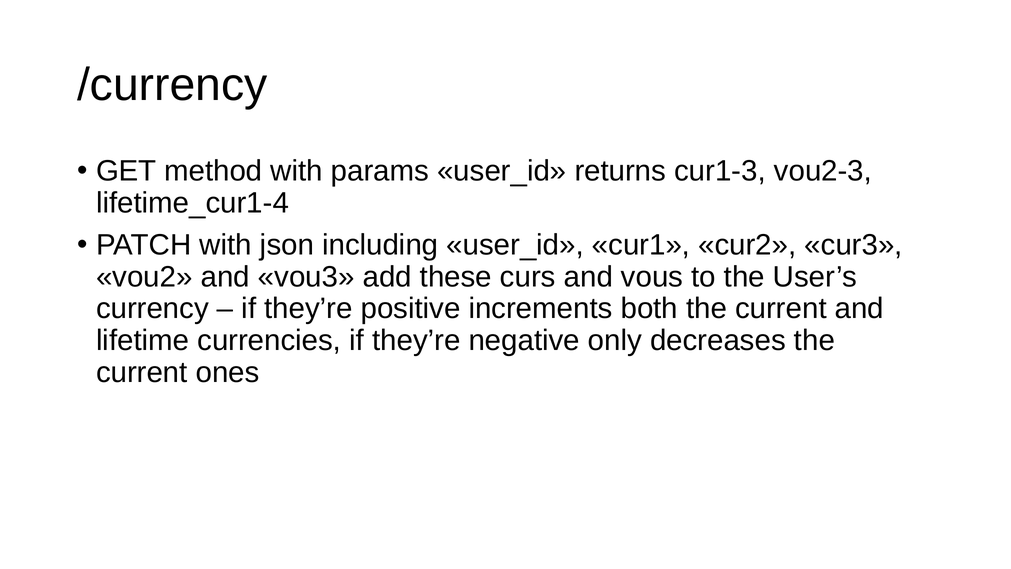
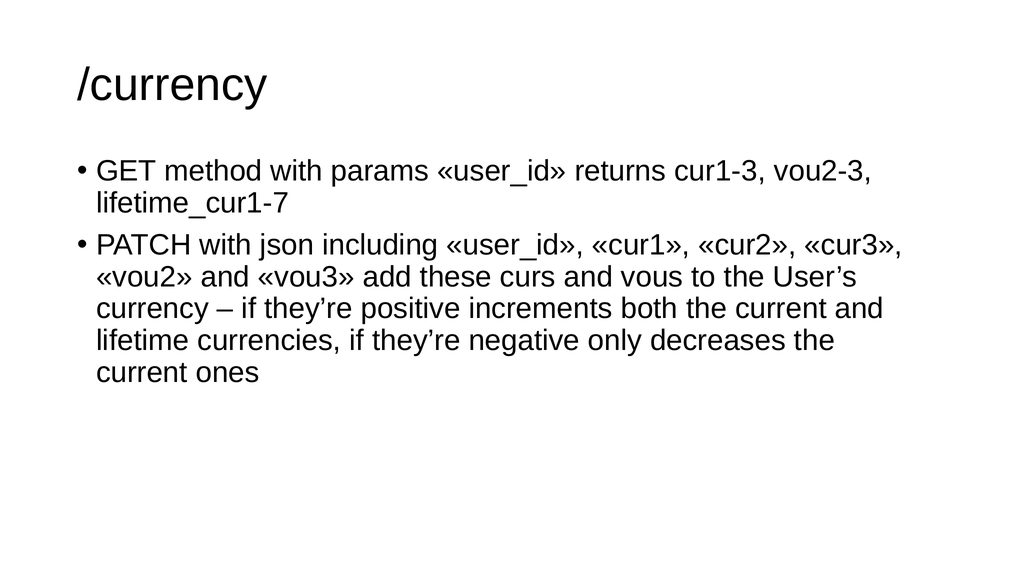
lifetime_cur1-4: lifetime_cur1-4 -> lifetime_cur1-7 (192, 203)
